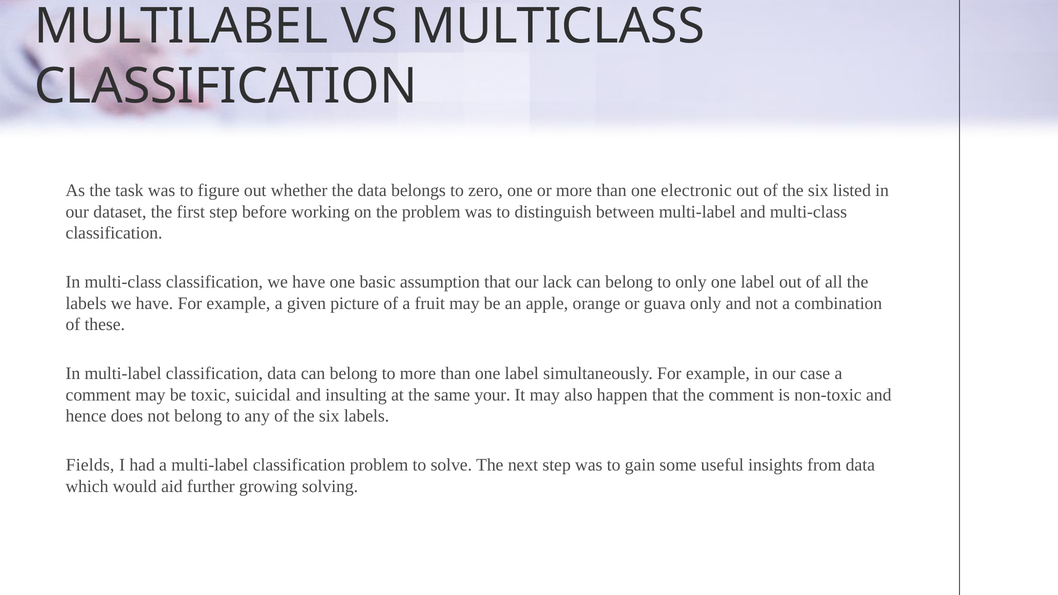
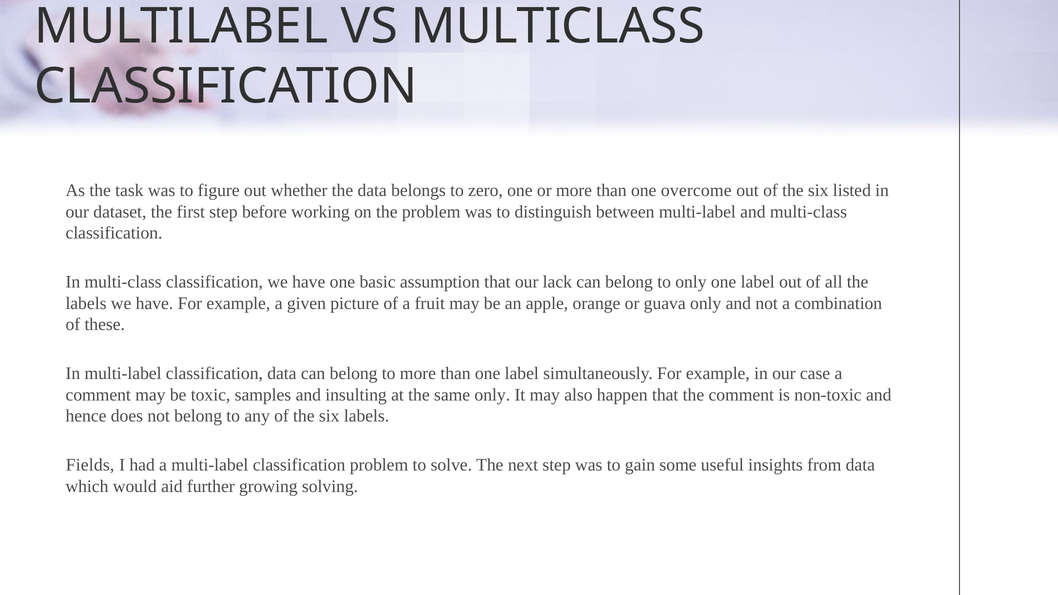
electronic: electronic -> overcome (696, 191)
suicidal: suicidal -> samples (263, 395)
same your: your -> only (492, 395)
